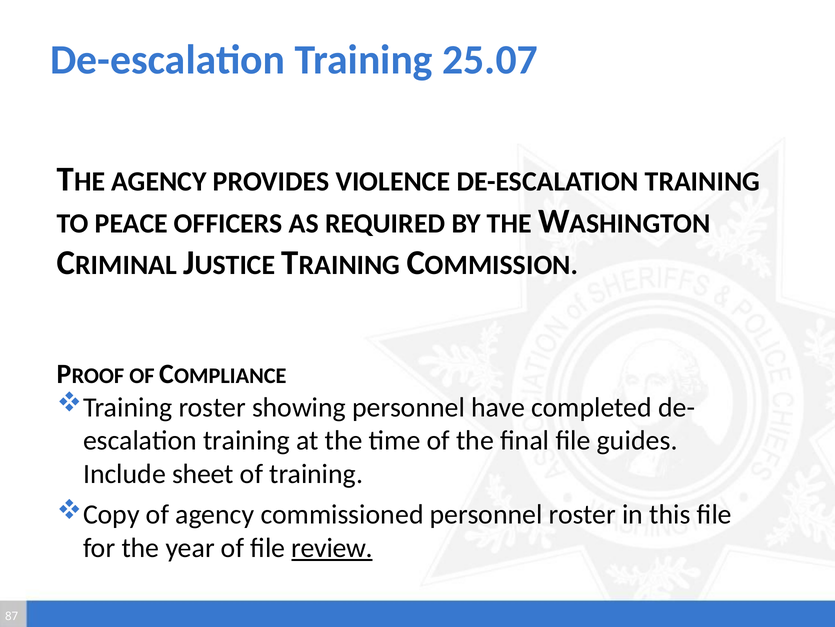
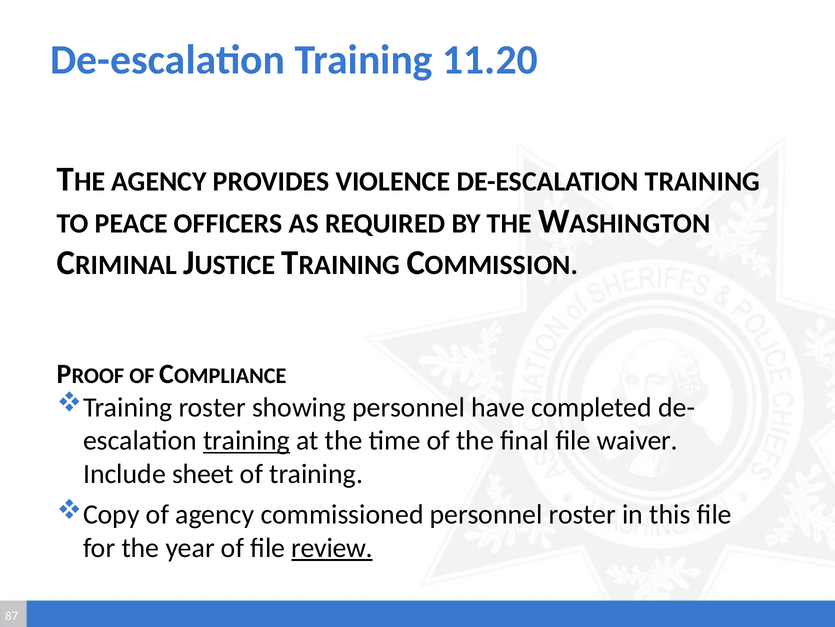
25.07: 25.07 -> 11.20 (490, 60)
training underline: none -> present (247, 440)
guides: guides -> waiver (637, 440)
